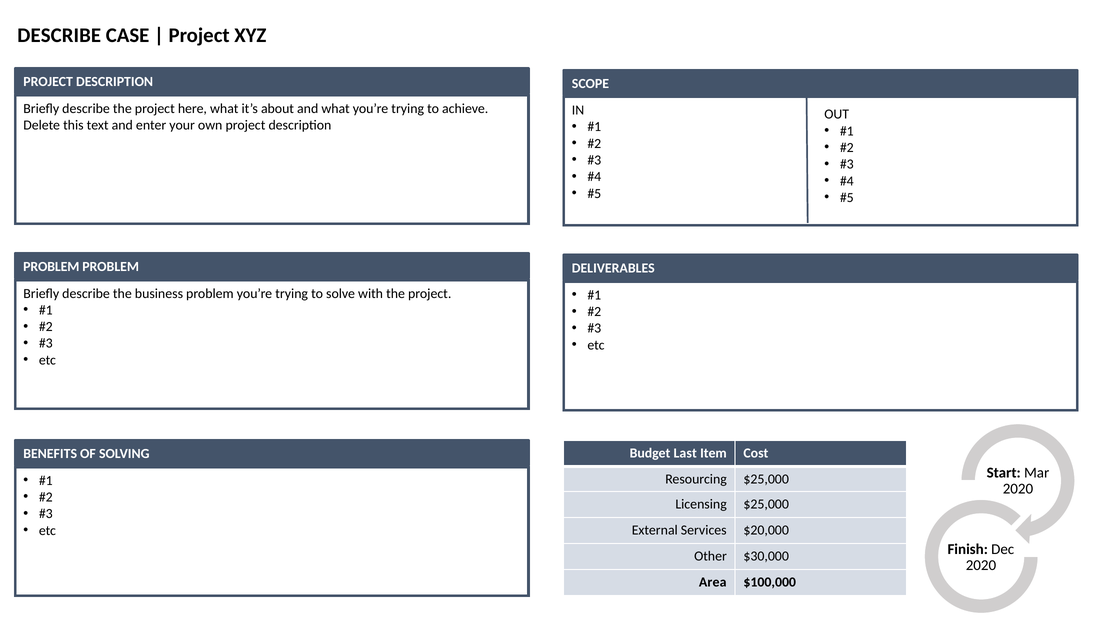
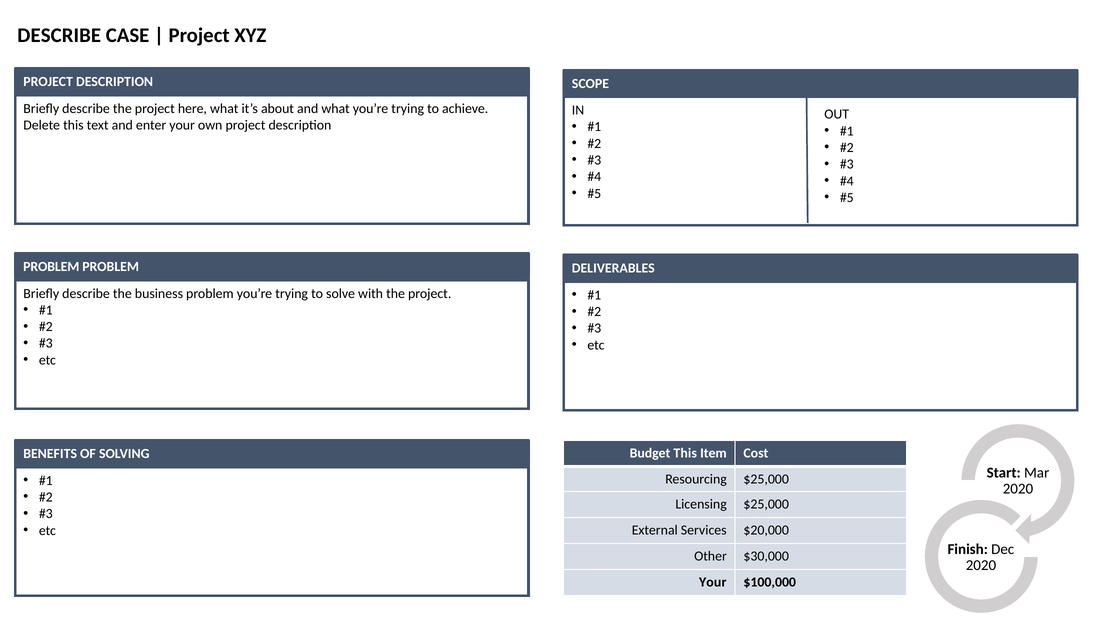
Budget Last: Last -> This (685, 453)
Area: Area -> Your (713, 582)
